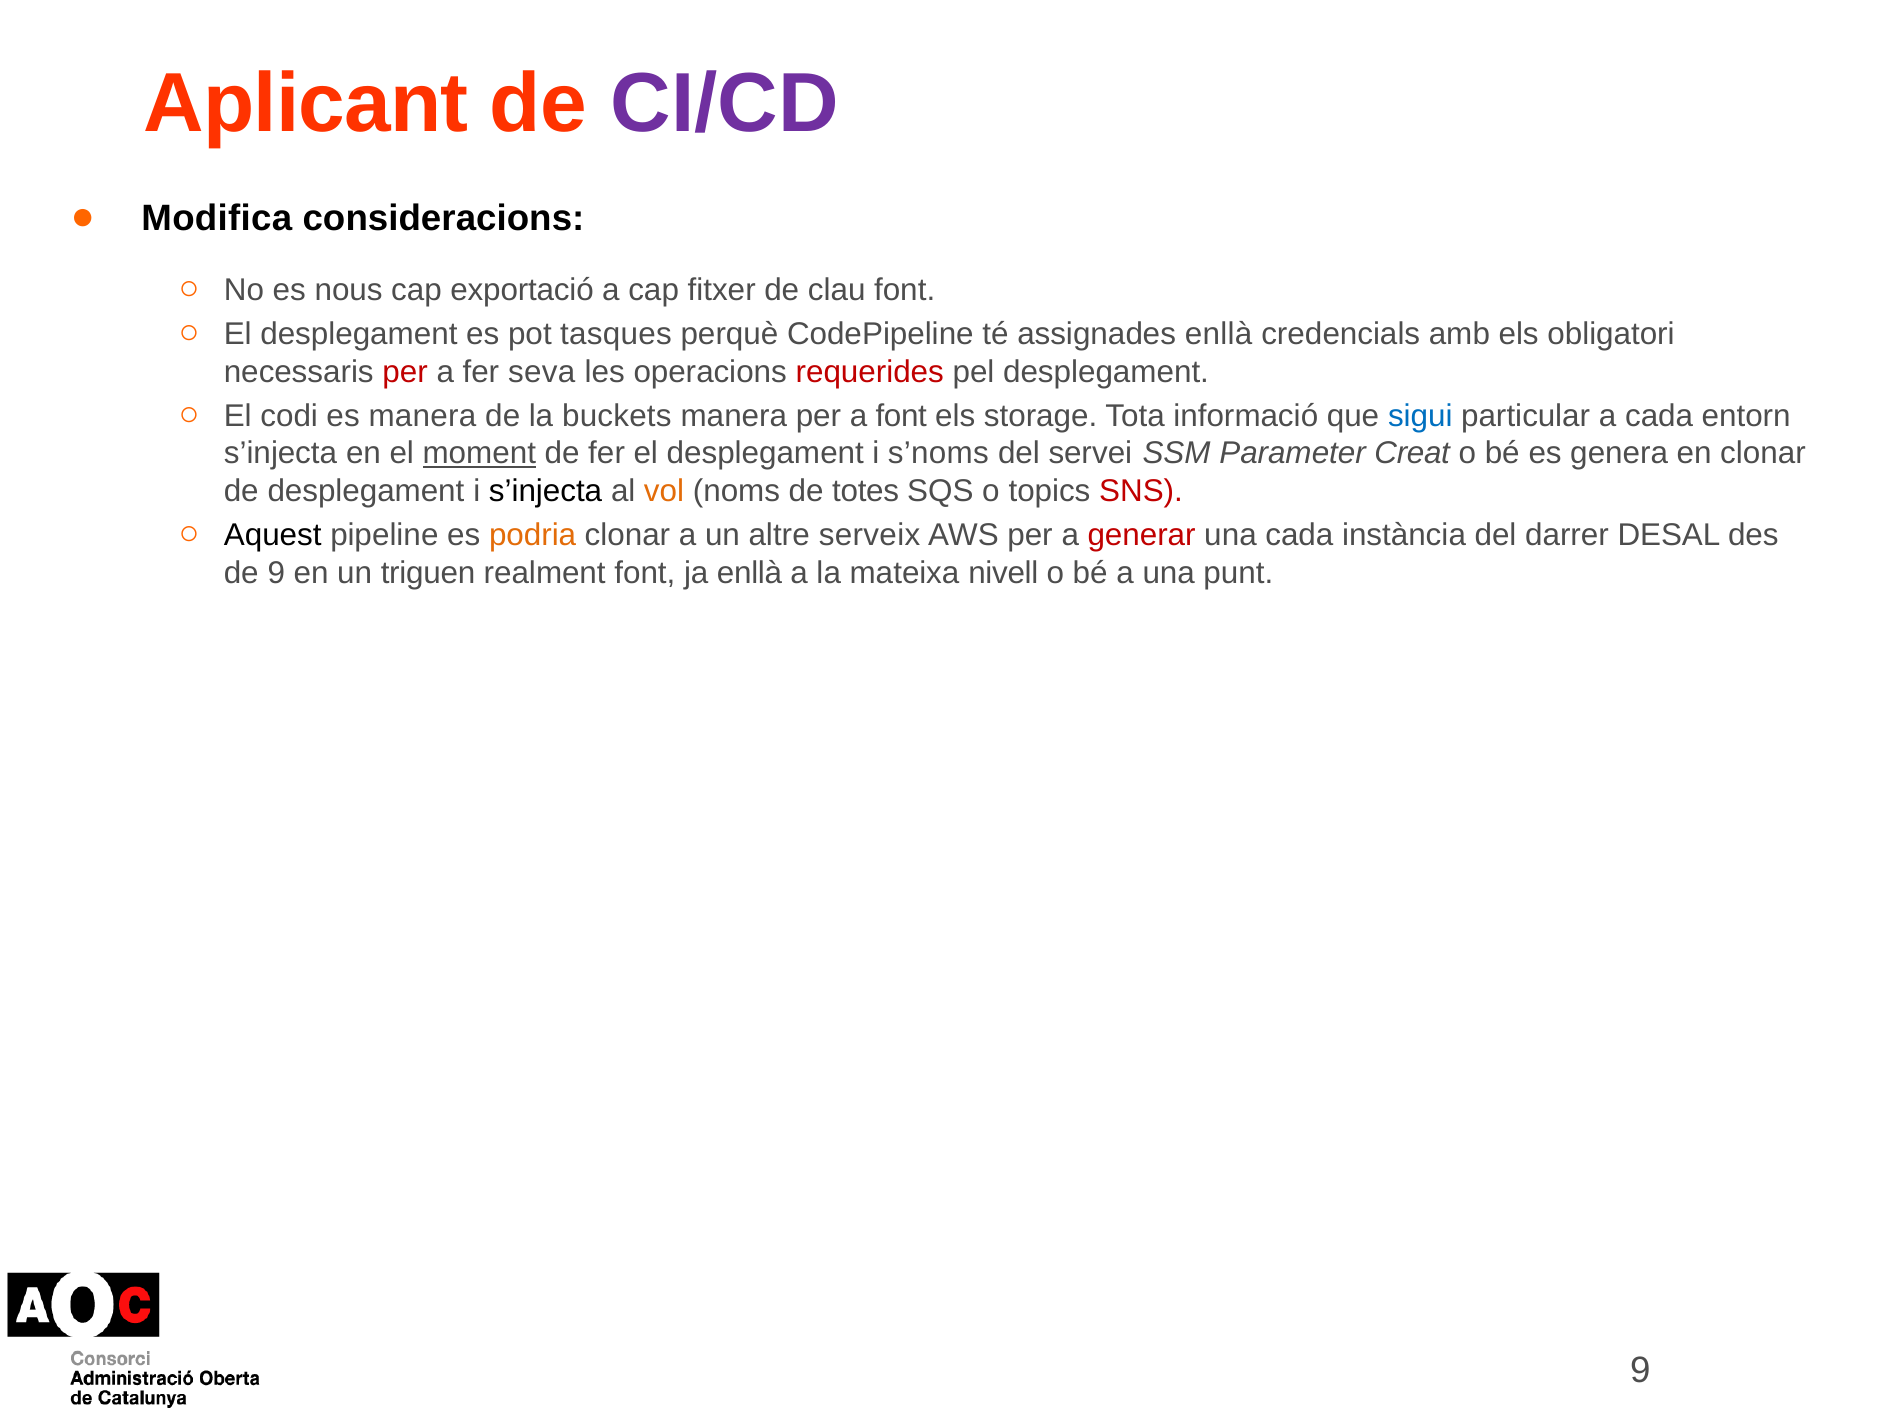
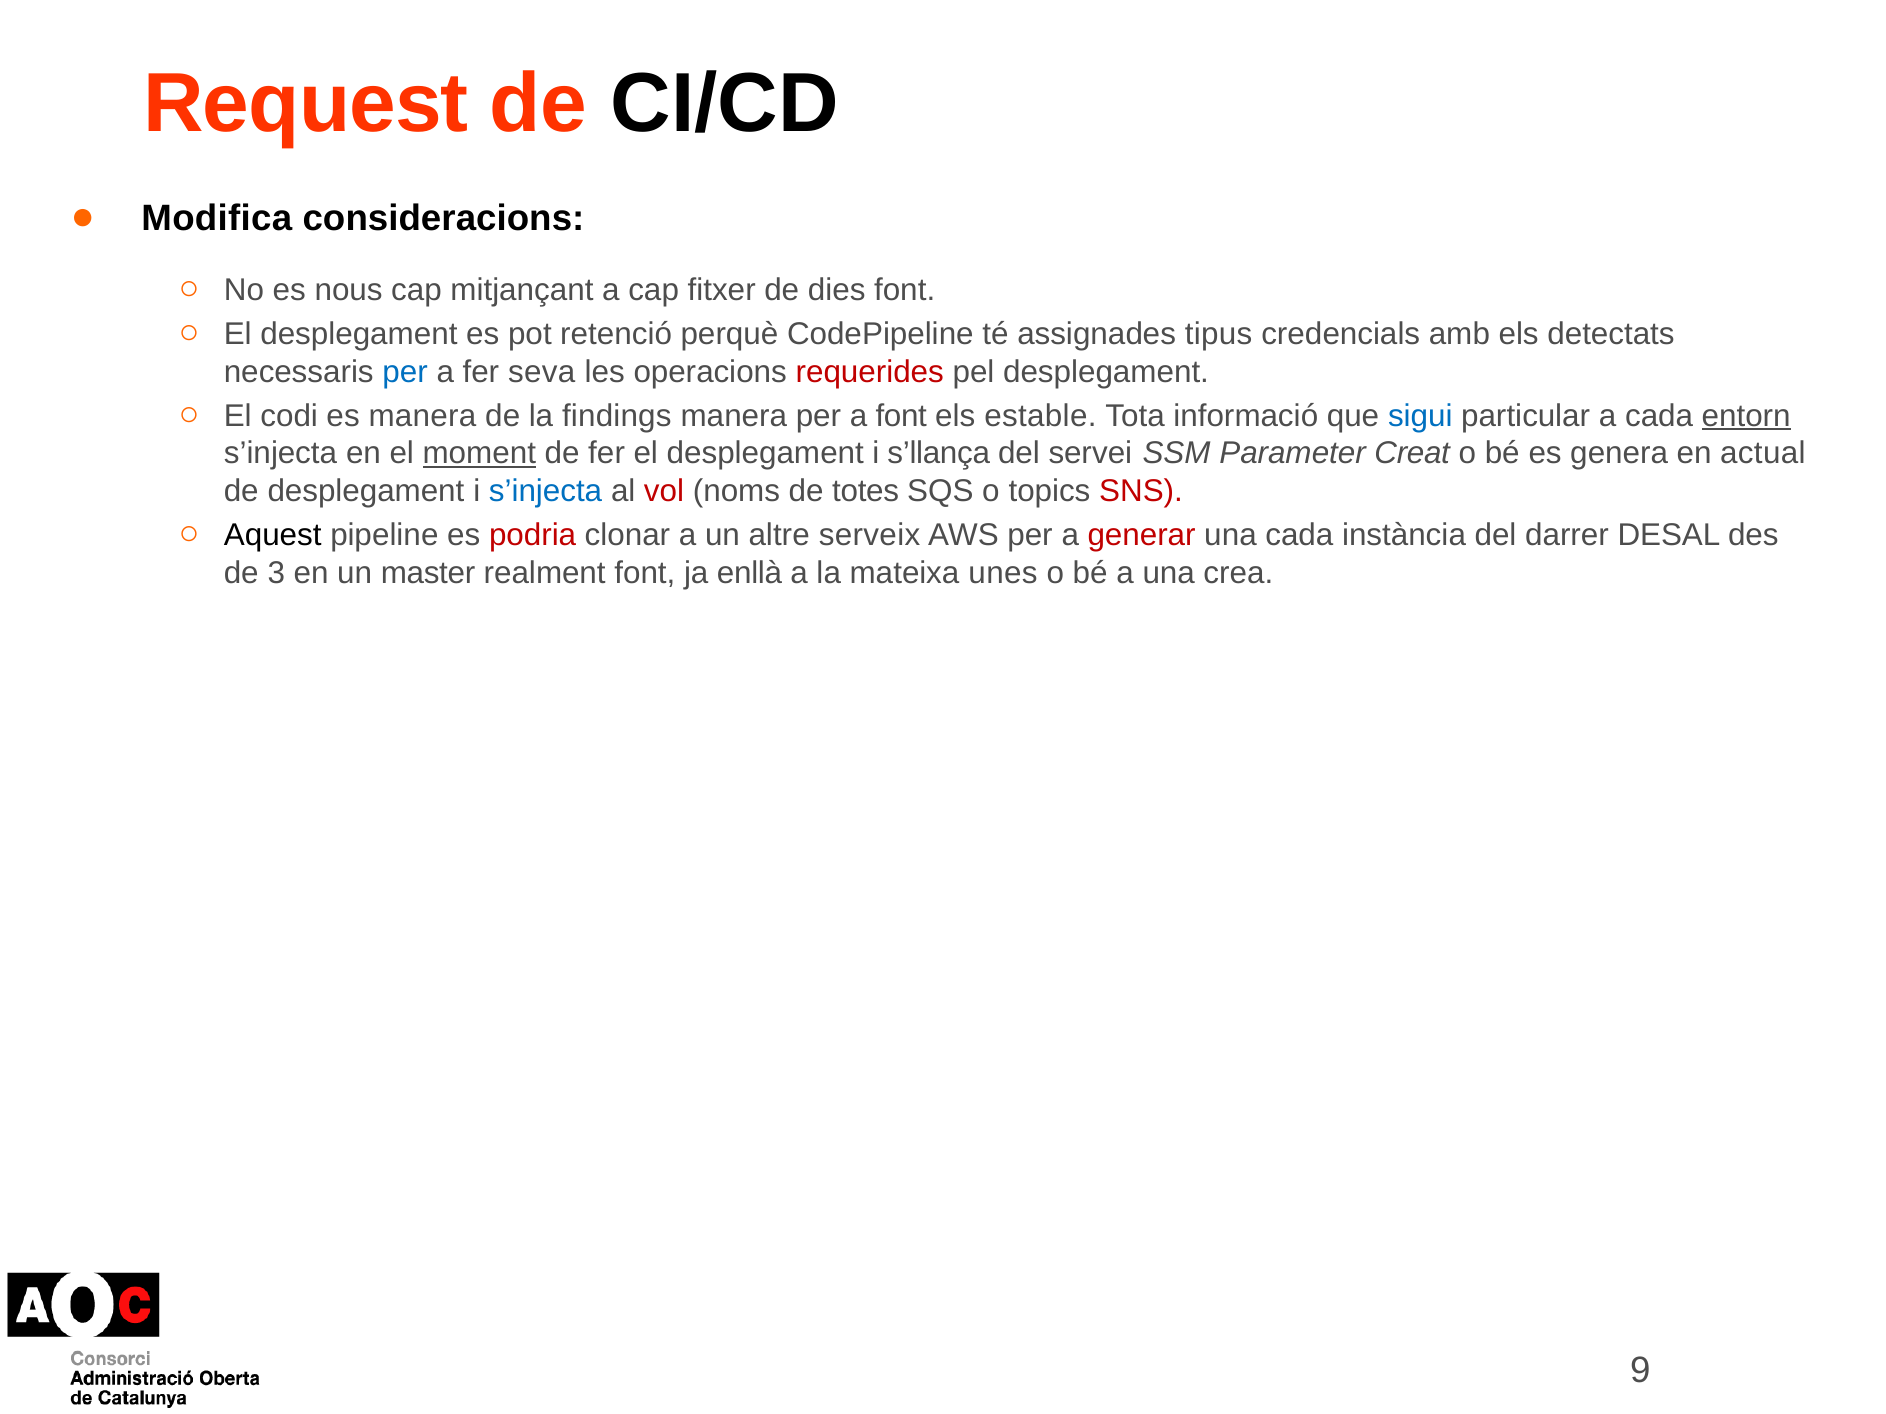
Aplicant: Aplicant -> Request (306, 104)
CI/CD colour: purple -> black (725, 104)
exportació: exportació -> mitjançant (522, 290)
clau: clau -> dies (837, 290)
tasques: tasques -> retenció (616, 334)
assignades enllà: enllà -> tipus (1219, 334)
obligatori: obligatori -> detectats (1611, 334)
per colour: red -> blue (405, 372)
buckets: buckets -> findings (617, 416)
storage: storage -> estable (1040, 416)
entorn underline: none -> present (1746, 416)
s’noms: s’noms -> s’llança (939, 454)
en clonar: clonar -> actual (1763, 454)
s’injecta colour: black -> blue (546, 491)
vol colour: orange -> red (664, 491)
podria colour: orange -> red (533, 535)
de 9: 9 -> 3 (276, 573)
triguen: triguen -> master (428, 573)
nivell: nivell -> unes (1003, 573)
punt: punt -> crea (1238, 573)
